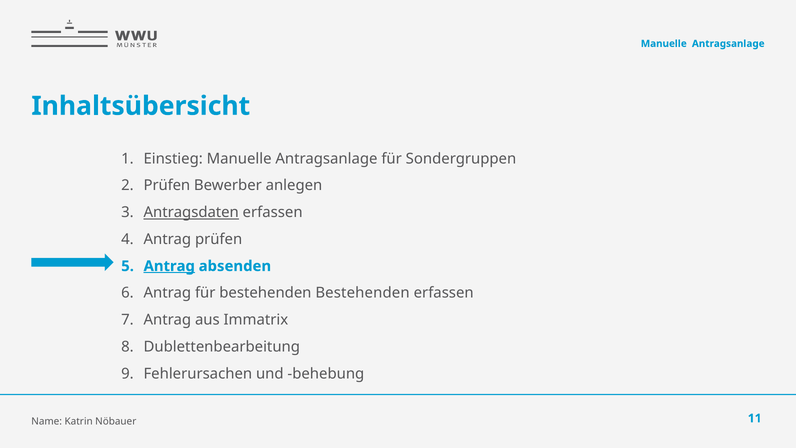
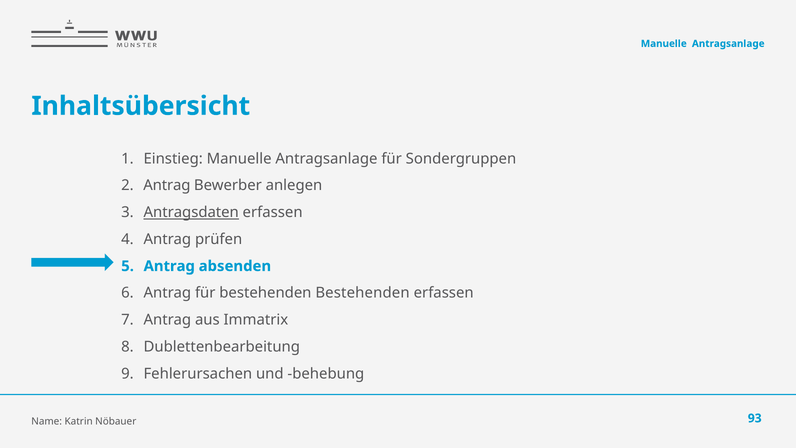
Prüfen: Prüfen -> Antrag (167, 185)
Antrag underline: present -> none (169, 266)
11: 11 -> 93 (755, 418)
